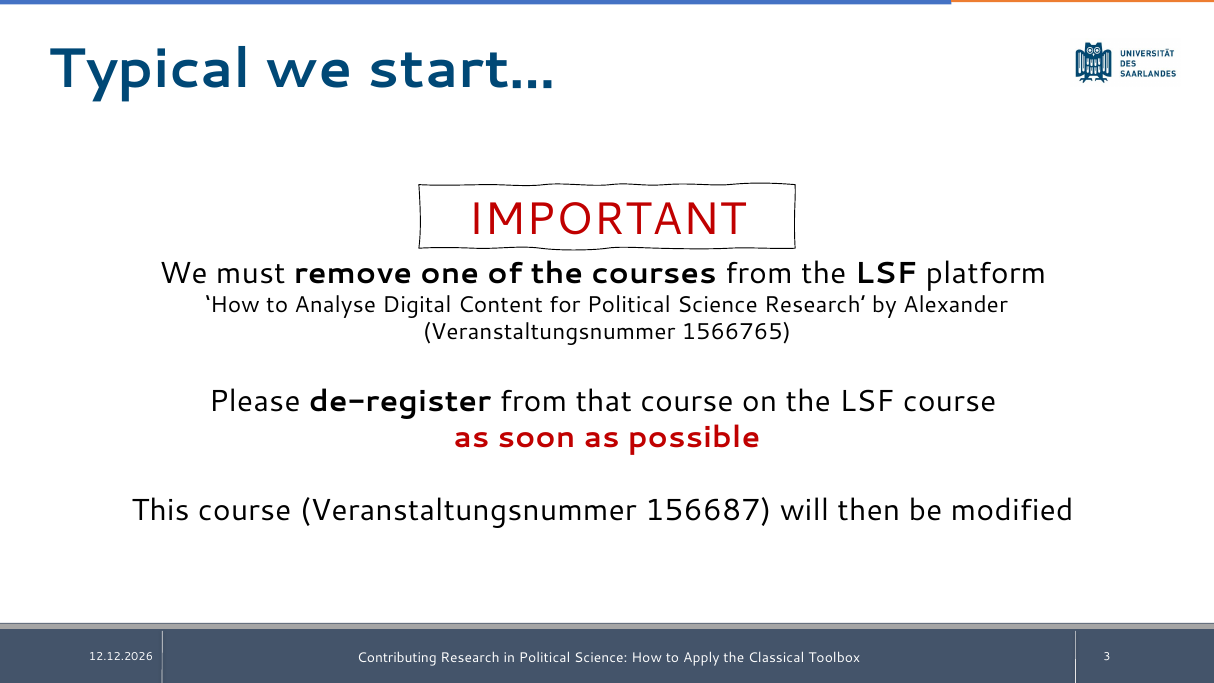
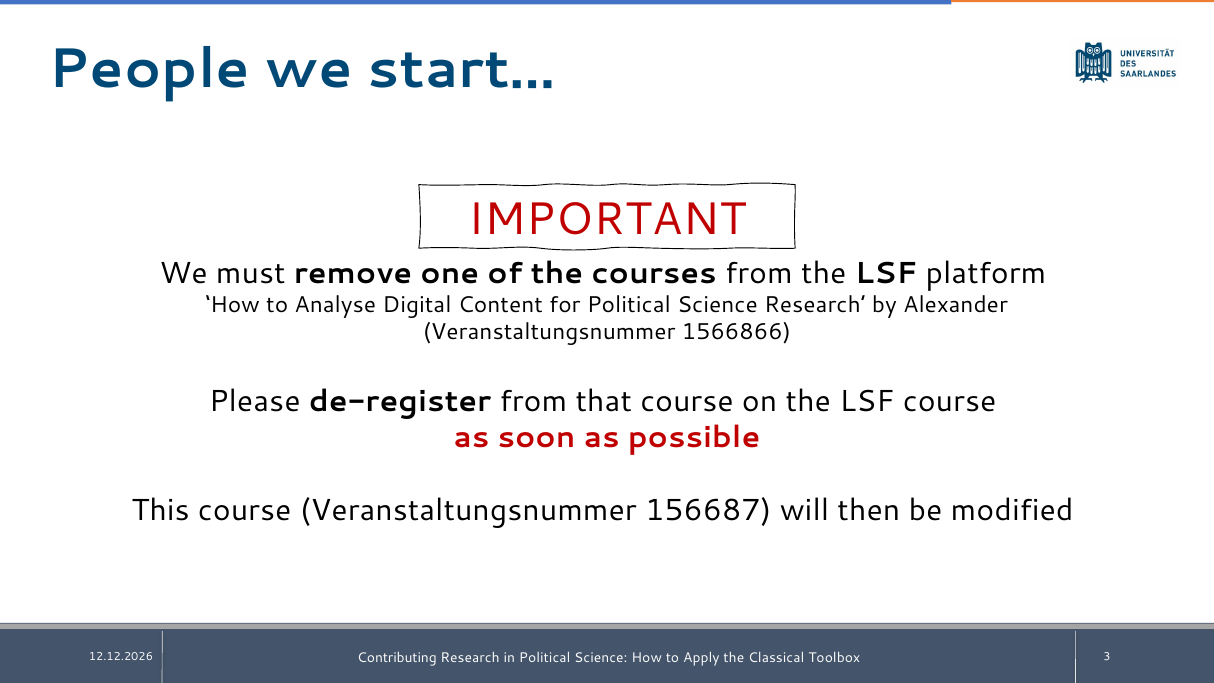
Typical: Typical -> People (149, 69)
1566765: 1566765 -> 1566866 (736, 332)
